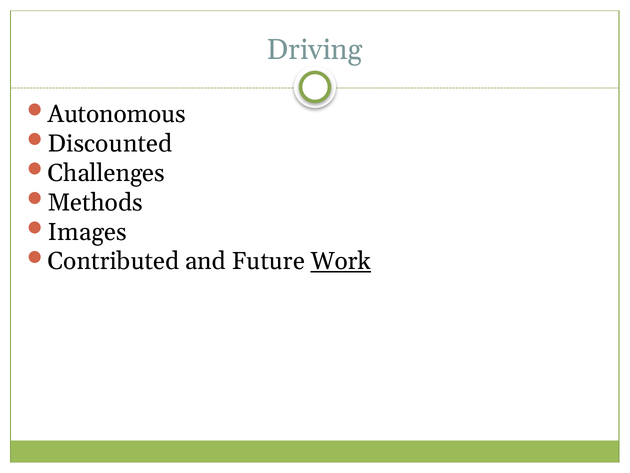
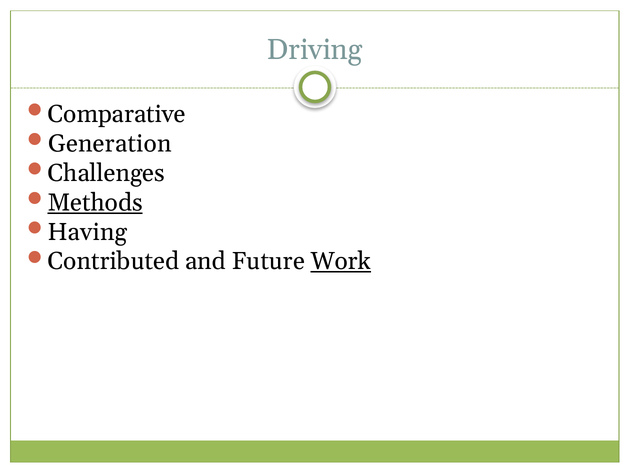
Autonomous: Autonomous -> Comparative (117, 114)
Discounted: Discounted -> Generation (110, 143)
Methods underline: none -> present (95, 202)
Images: Images -> Having (87, 232)
